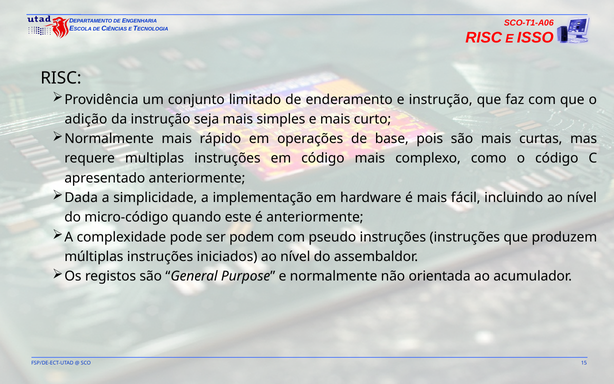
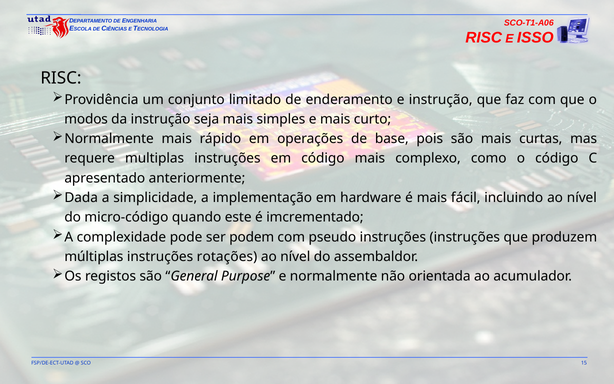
adição: adição -> modos (86, 119)
é anteriormente: anteriormente -> imcrementado (315, 217)
iniciados: iniciados -> rotações (227, 256)
